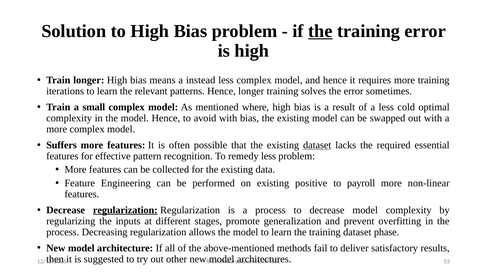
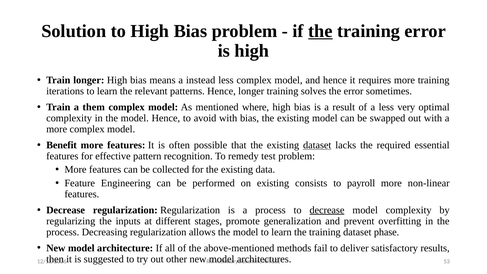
small: small -> them (94, 107)
cold: cold -> very (406, 107)
Suffers: Suffers -> Benefit (62, 145)
remedy less: less -> test (268, 156)
positive: positive -> consists (311, 183)
regularization underline: present -> none (125, 210)
decrease underline: none -> present (327, 210)
